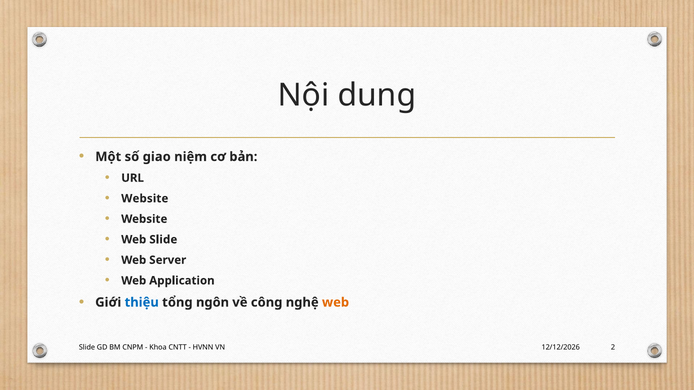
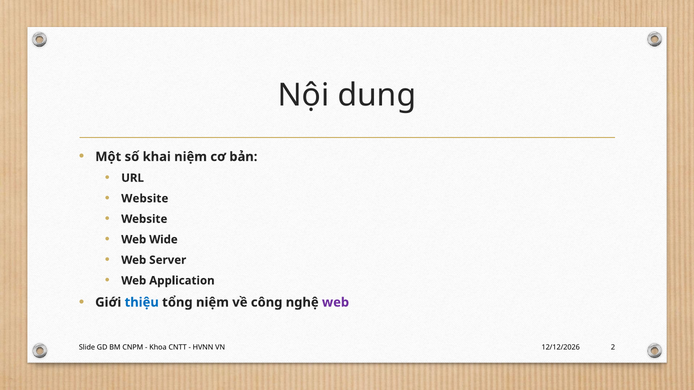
giao: giao -> khai (157, 157)
Web Slide: Slide -> Wide (163, 240)
tổng ngôn: ngôn -> niệm (212, 303)
web colour: orange -> purple (336, 303)
